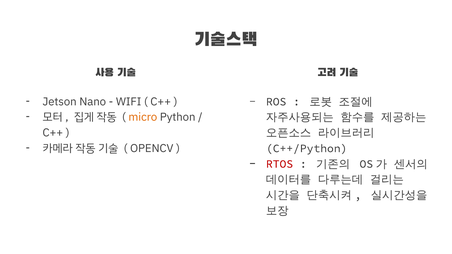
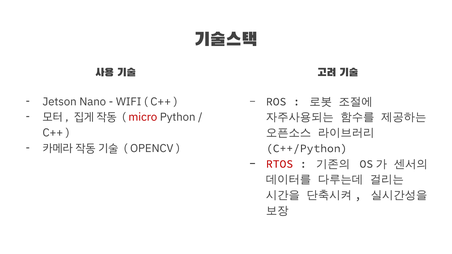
micro colour: orange -> red (143, 117)
